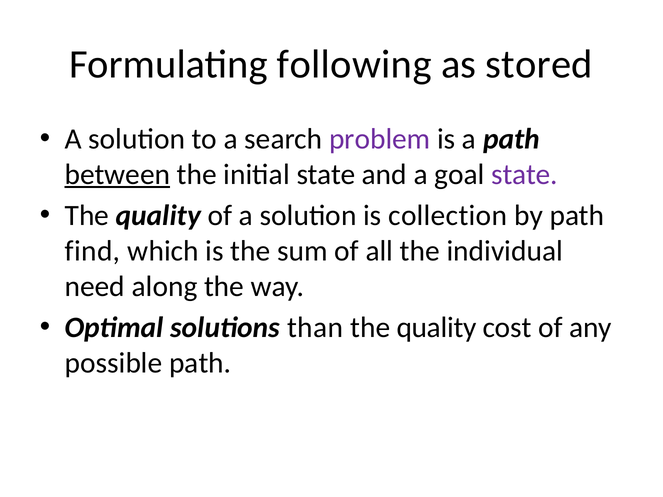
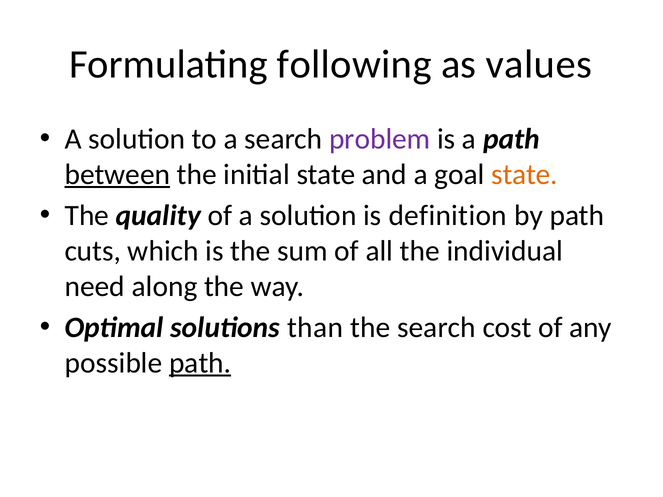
stored: stored -> values (539, 64)
state colour: purple -> orange (524, 174)
collection: collection -> definition (448, 216)
find: find -> cuts (93, 251)
quality: quality -> search (436, 328)
path underline: none -> present (200, 363)
